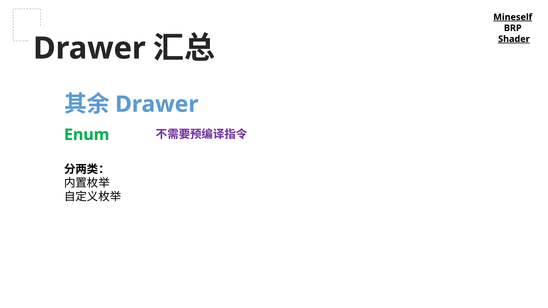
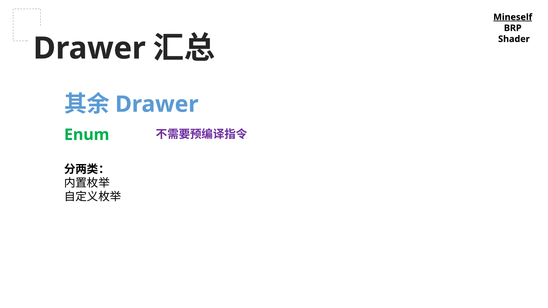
Shader underline: present -> none (514, 39)
